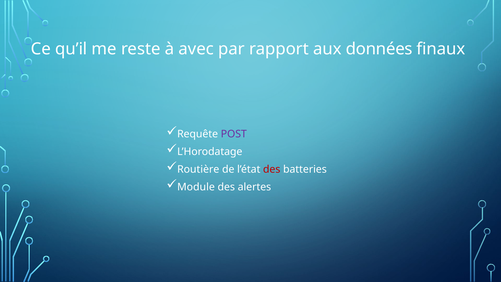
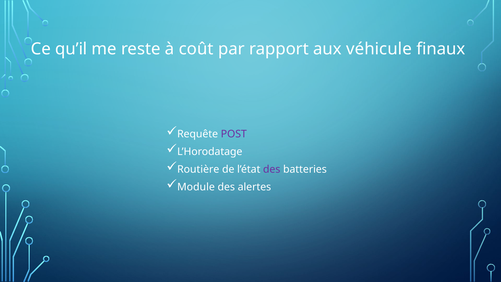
avec: avec -> coût (196, 49)
données: données -> véhicule (379, 49)
des colour: red -> purple (272, 169)
